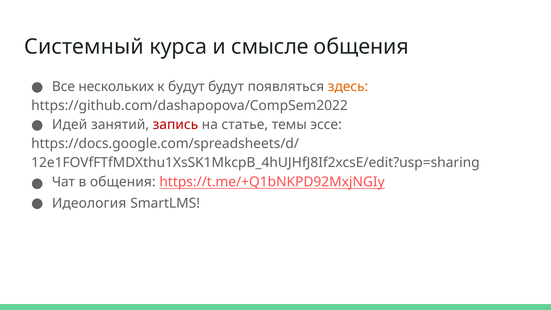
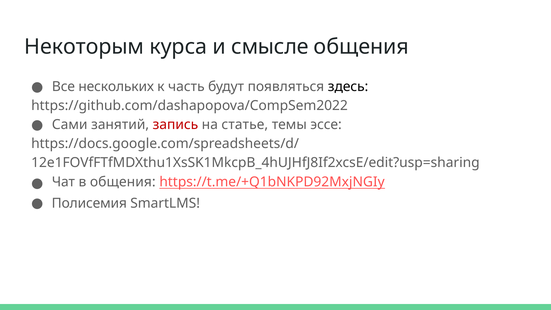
Системный: Системный -> Некоторым (84, 47)
к будут: будут -> часть (186, 87)
здесь colour: orange -> black (348, 87)
Идей: Идей -> Сами (70, 125)
Идеология: Идеология -> Полисемия (89, 203)
